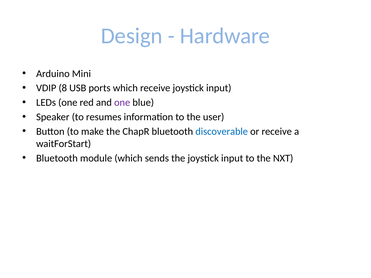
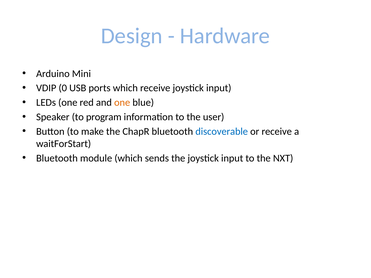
8: 8 -> 0 (63, 88)
one colour: purple -> orange (122, 103)
resumes: resumes -> program (104, 117)
